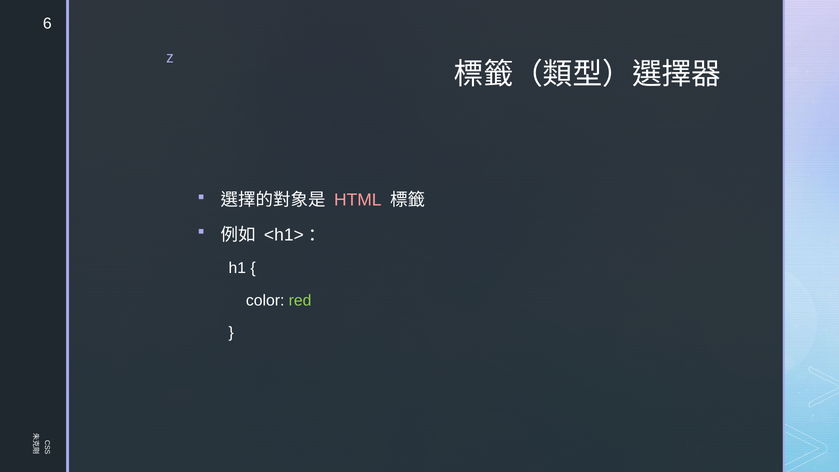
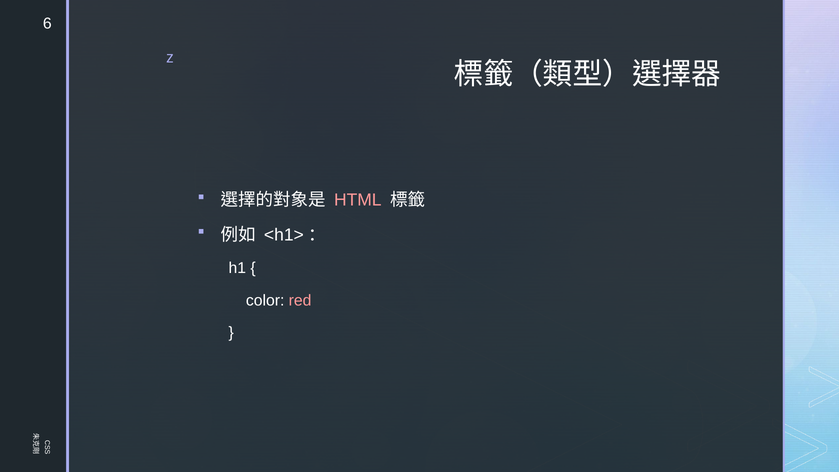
red colour: light green -> pink (300, 300)
